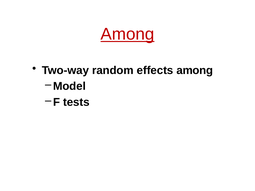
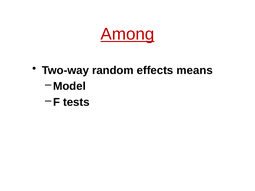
effects among: among -> means (195, 70)
